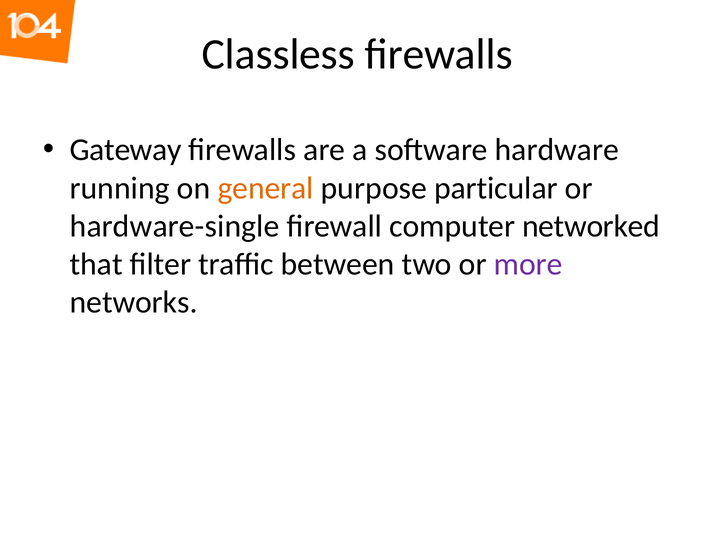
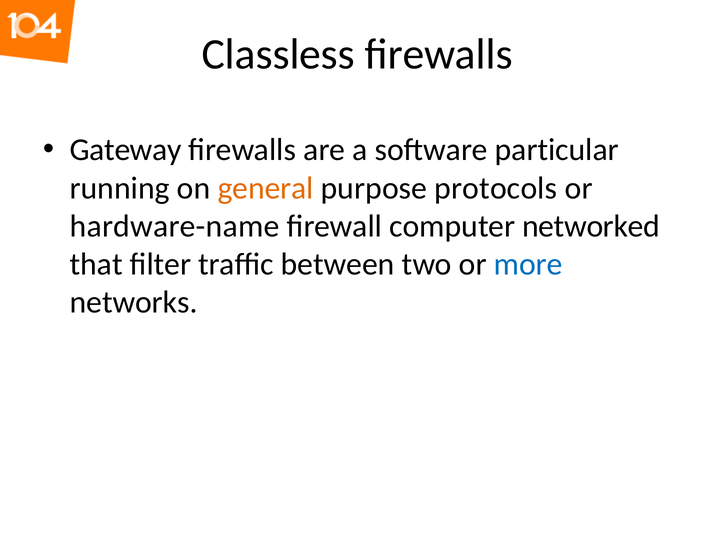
hardware: hardware -> particular (557, 150)
particular: particular -> protocols (496, 188)
hardware-single: hardware-single -> hardware-name (175, 226)
more colour: purple -> blue (528, 264)
